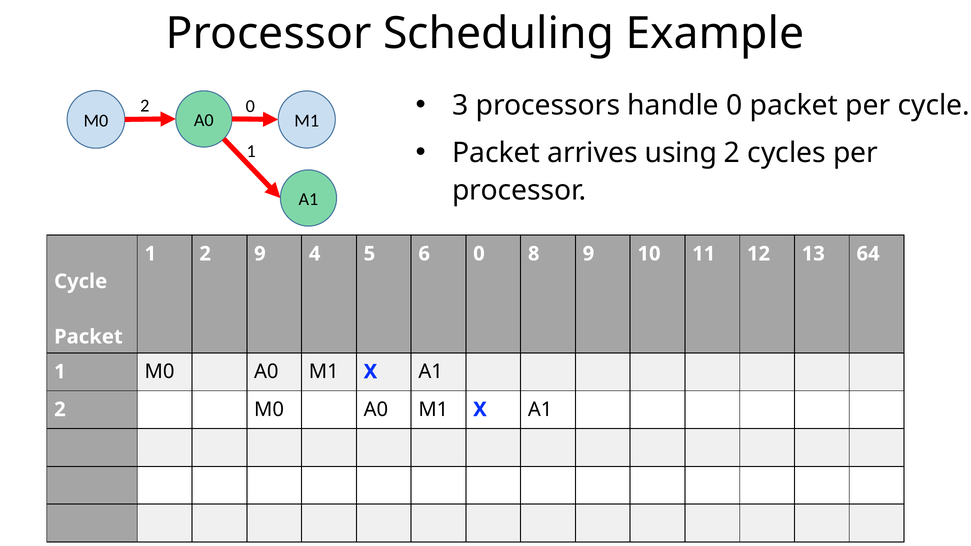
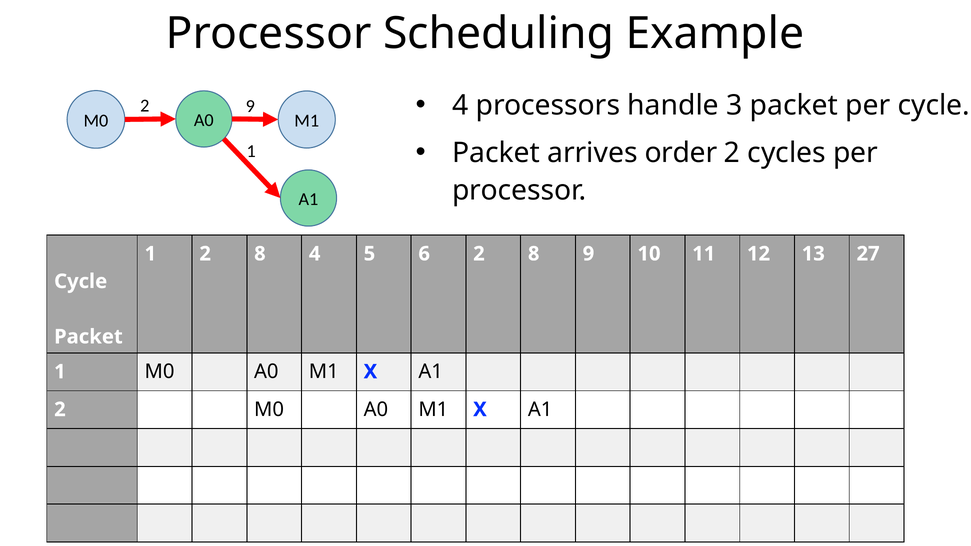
3: 3 -> 4 (460, 106)
handle 0: 0 -> 3 (734, 106)
2 0: 0 -> 9 (250, 107)
using: using -> order (681, 153)
1 2 9: 9 -> 8 (260, 254)
6 0: 0 -> 2 (479, 254)
64: 64 -> 27 (868, 254)
